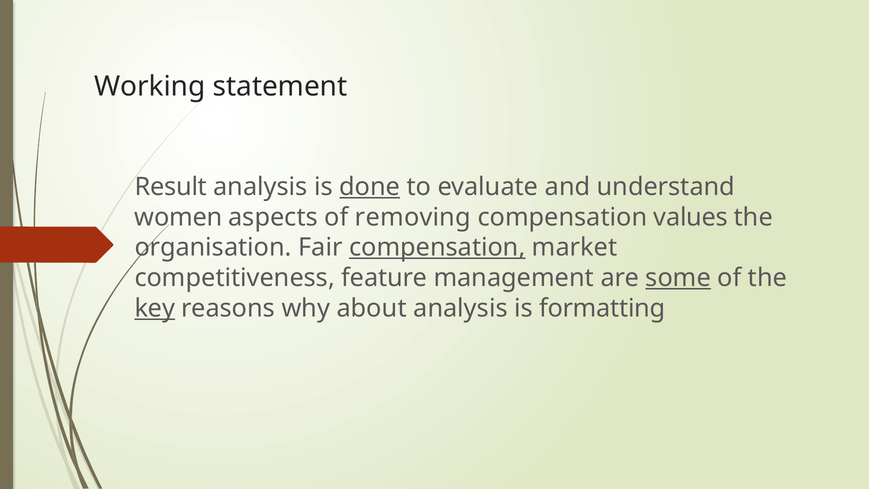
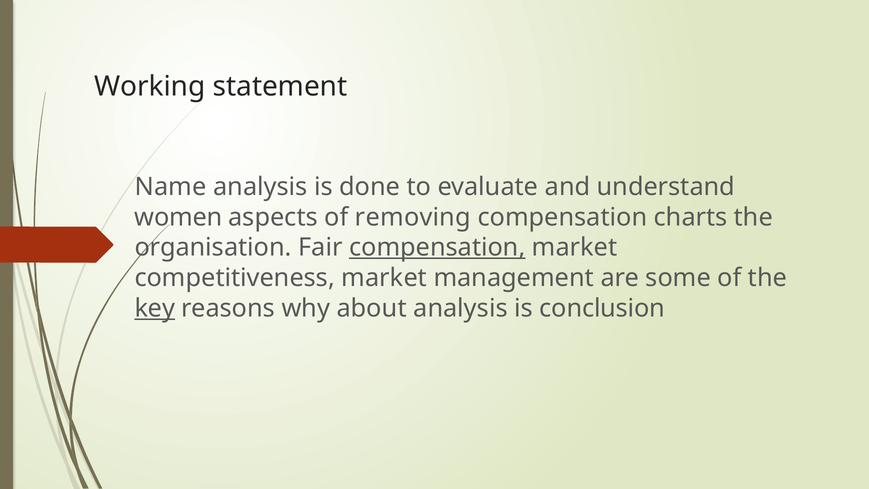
Result: Result -> Name (171, 187)
done underline: present -> none (370, 187)
values: values -> charts (691, 217)
competitiveness feature: feature -> market (384, 278)
some underline: present -> none (678, 278)
formatting: formatting -> conclusion (602, 308)
